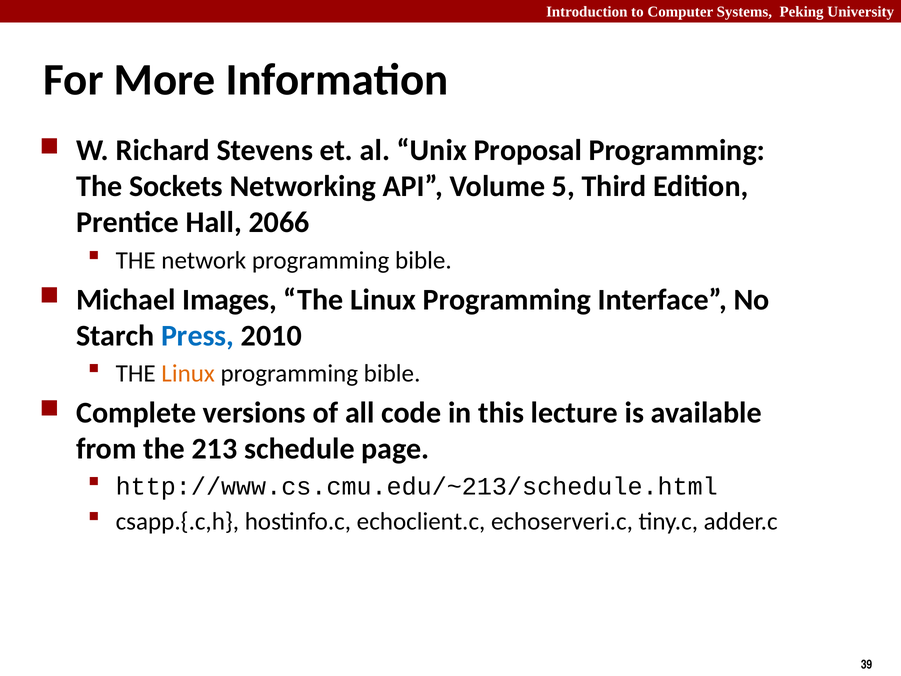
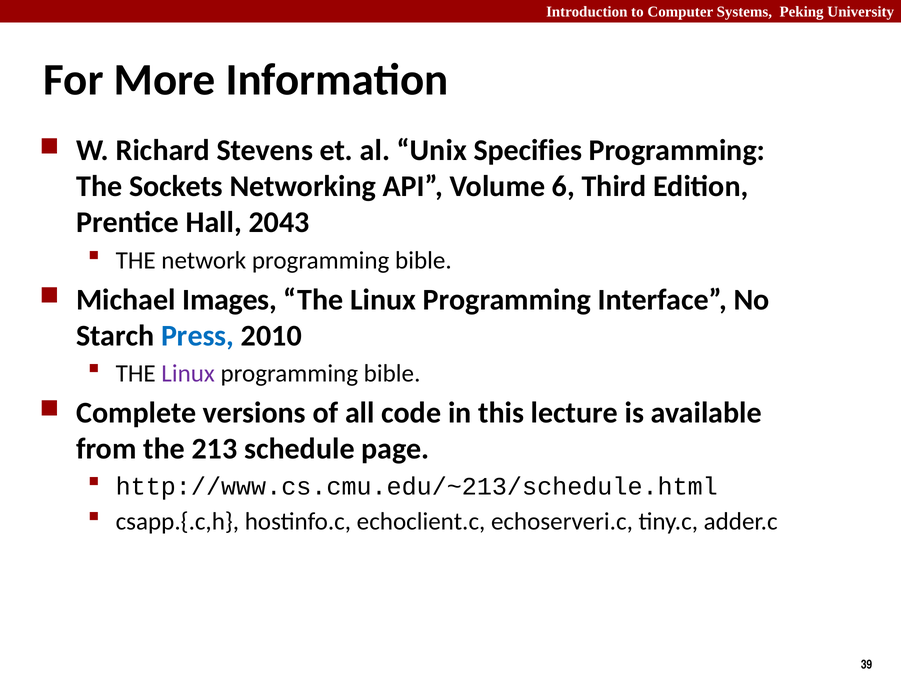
Proposal: Proposal -> Specifies (528, 150)
5: 5 -> 6 (563, 186)
2066: 2066 -> 2043 (279, 222)
Linux colour: orange -> purple (188, 373)
